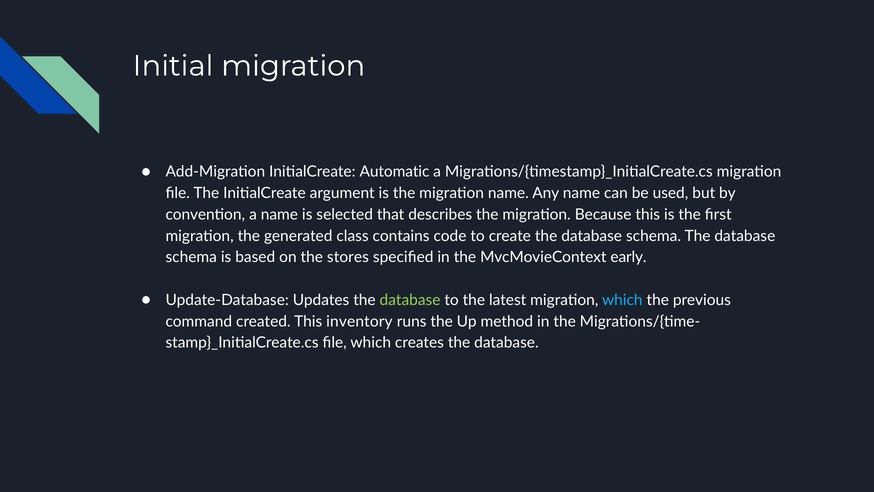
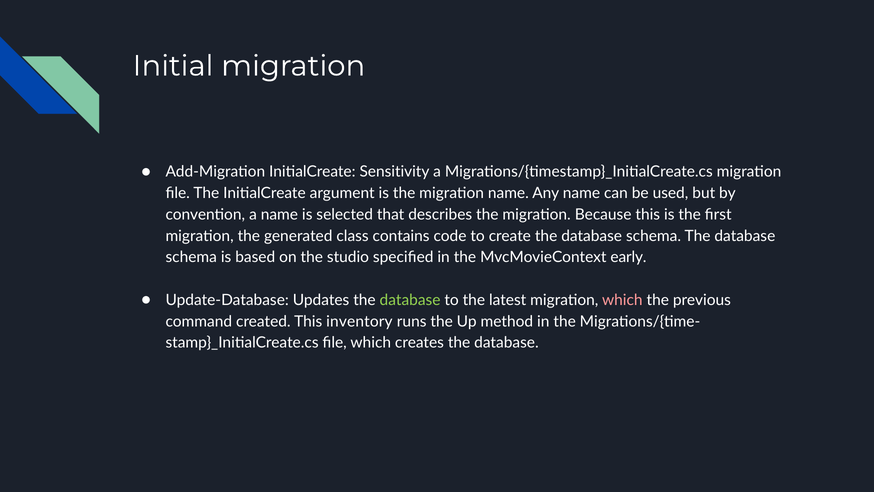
Automatic: Automatic -> Sensitivity (394, 172)
stores: stores -> studio (348, 257)
which colour: light blue -> pink (622, 300)
